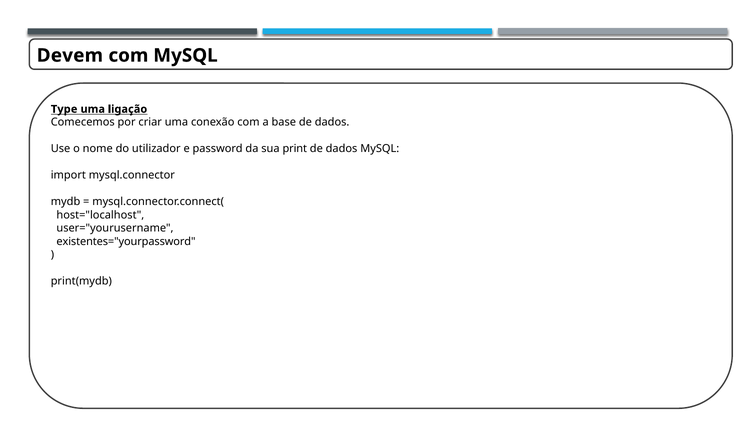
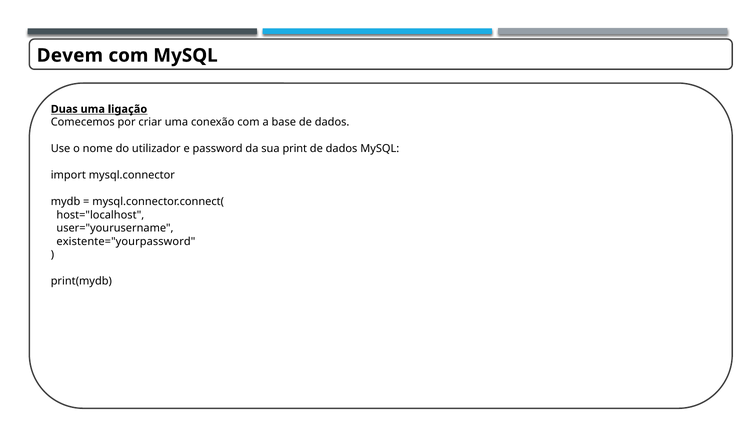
Type: Type -> Duas (64, 109)
existentes="yourpassword: existentes="yourpassword -> existente="yourpassword (126, 241)
